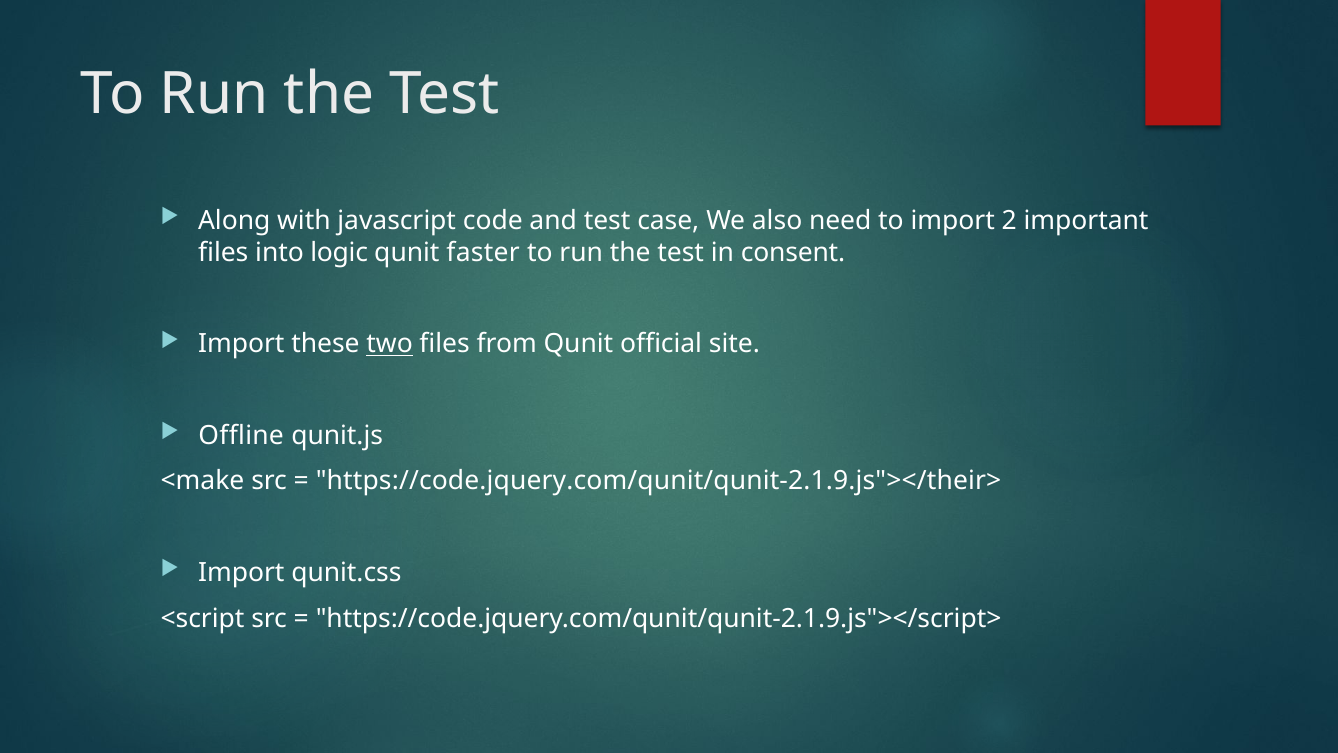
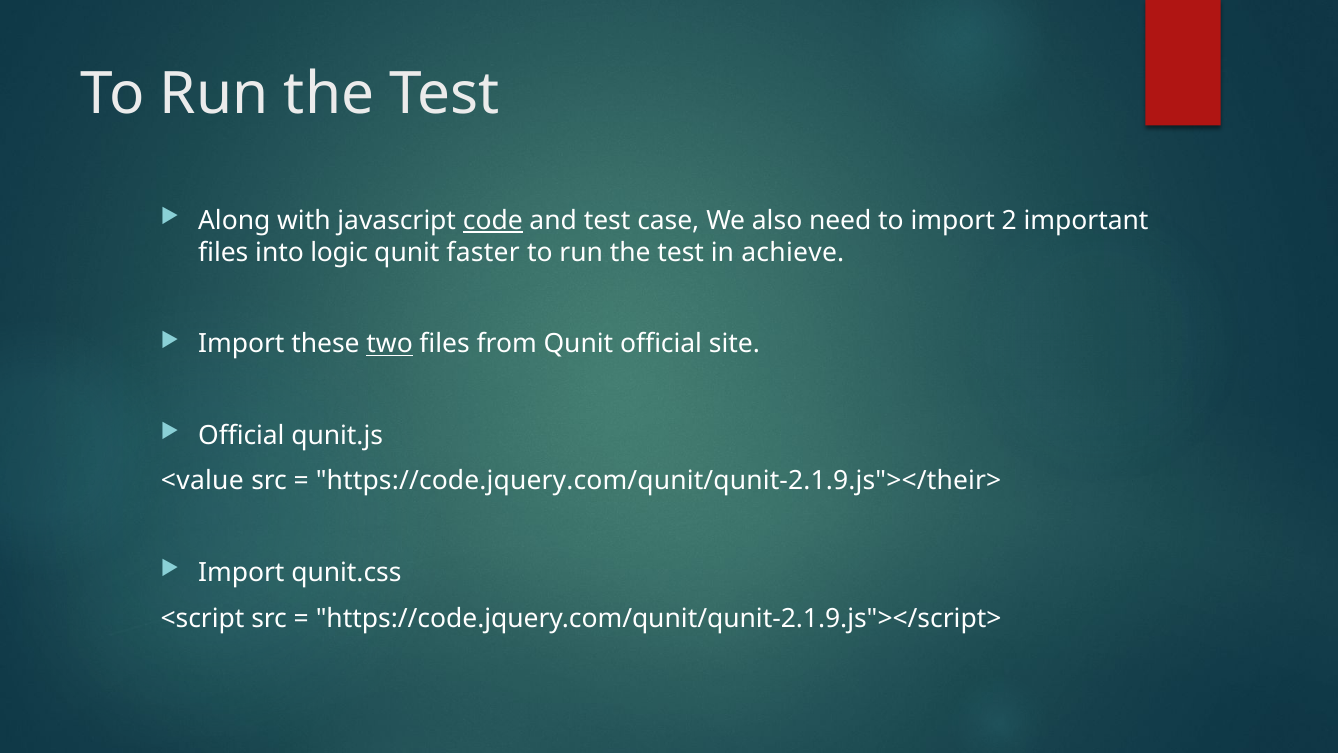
code underline: none -> present (493, 221)
consent: consent -> achieve (793, 252)
Offline: Offline -> Official (241, 435)
<make: <make -> <value (202, 481)
